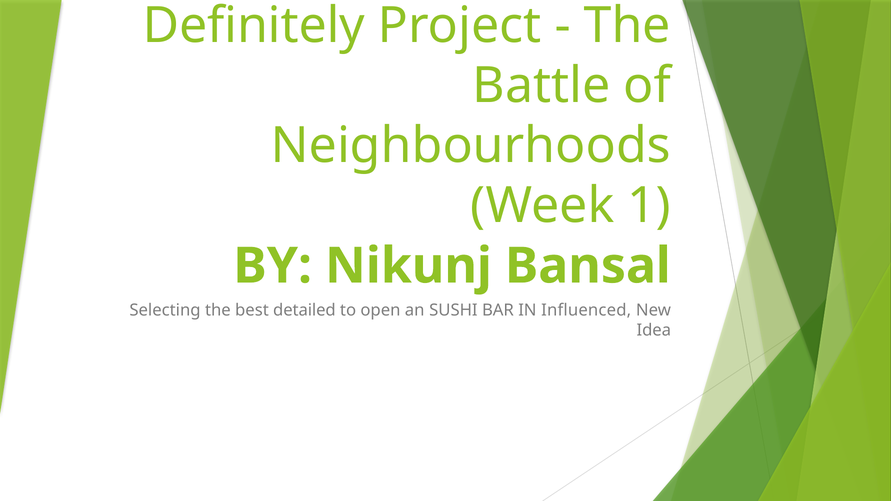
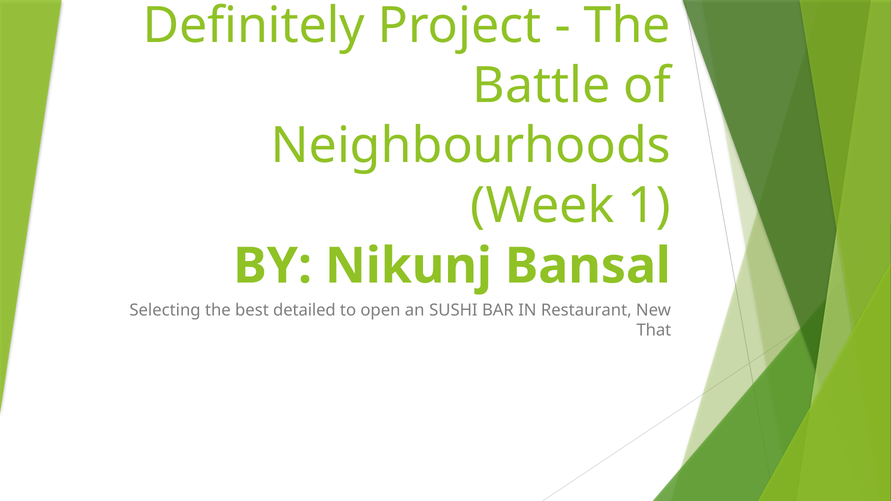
Influenced: Influenced -> Restaurant (586, 311)
Idea: Idea -> That (654, 331)
